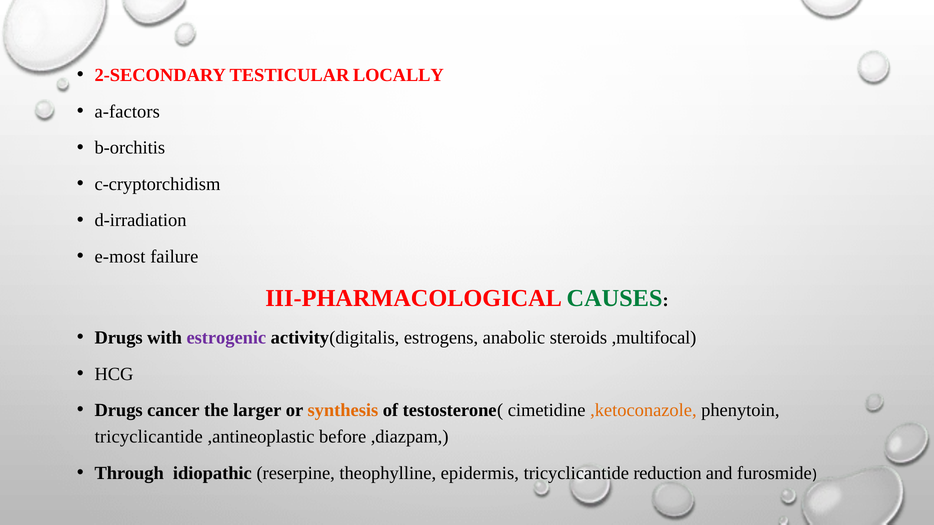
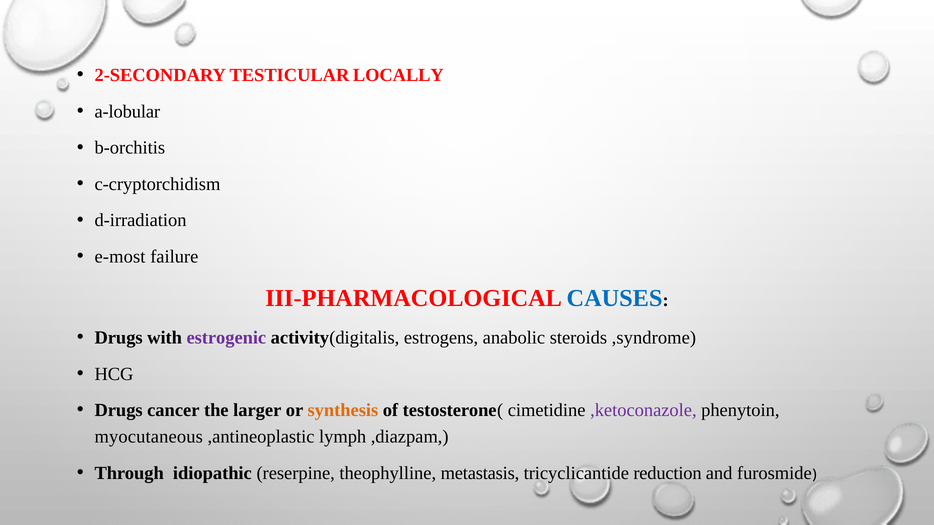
a-factors: a-factors -> a-lobular (127, 112)
CAUSES colour: green -> blue (615, 299)
,multifocal: ,multifocal -> ,syndrome (654, 338)
,ketoconazole colour: orange -> purple (643, 411)
tricyclicantide: tricyclicantide -> myocutaneous (149, 437)
before: before -> lymph (343, 437)
epidermis: epidermis -> metastasis (480, 473)
